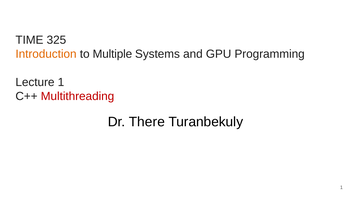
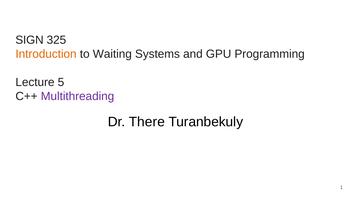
TIME: TIME -> SIGN (29, 40)
Multiple: Multiple -> Waiting (112, 54)
Lecture 1: 1 -> 5 (61, 82)
Multithreading colour: red -> purple (78, 96)
